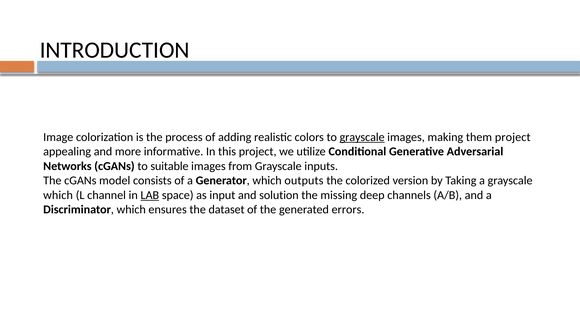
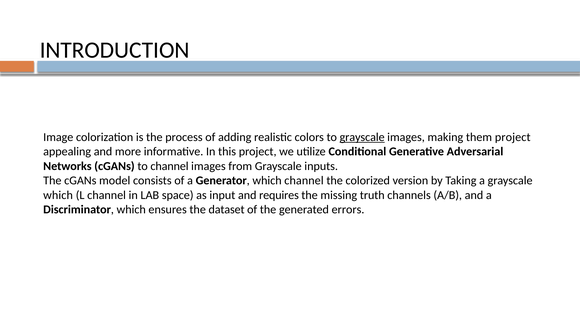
to suitable: suitable -> channel (169, 166)
which outputs: outputs -> channel (304, 181)
LAB underline: present -> none (150, 195)
solution: solution -> requires (279, 195)
deep: deep -> truth (372, 195)
